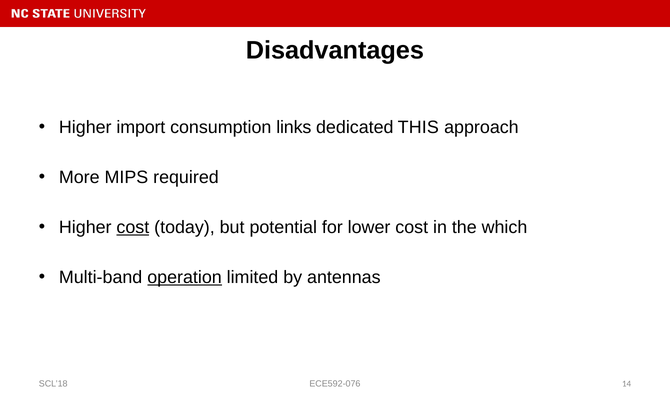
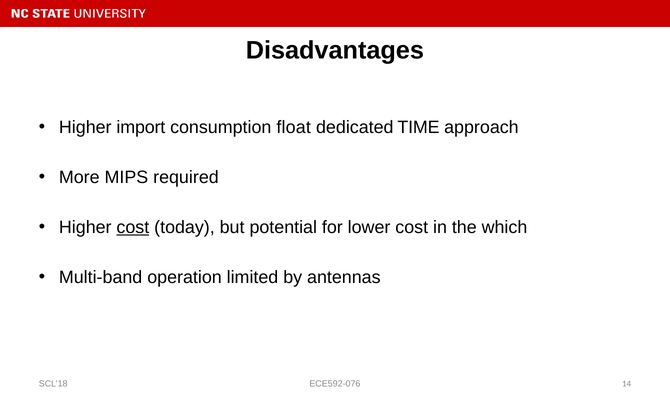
links: links -> float (294, 127)
THIS: THIS -> TIME (418, 127)
operation underline: present -> none (185, 277)
